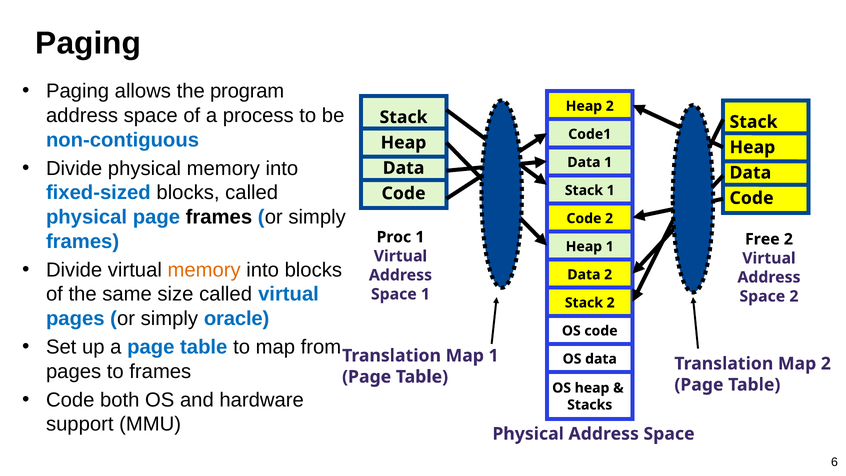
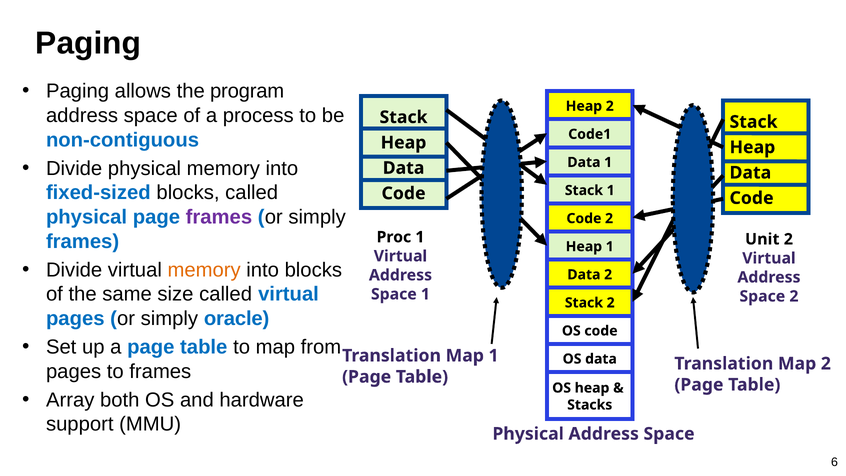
frames colour: black -> purple (219, 217)
Free: Free -> Unit (762, 239)
Code: Code -> Array (70, 400)
